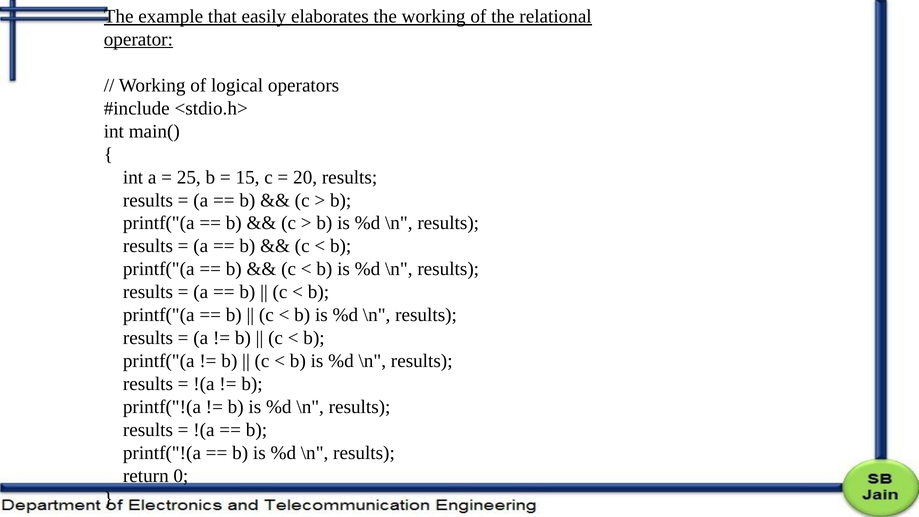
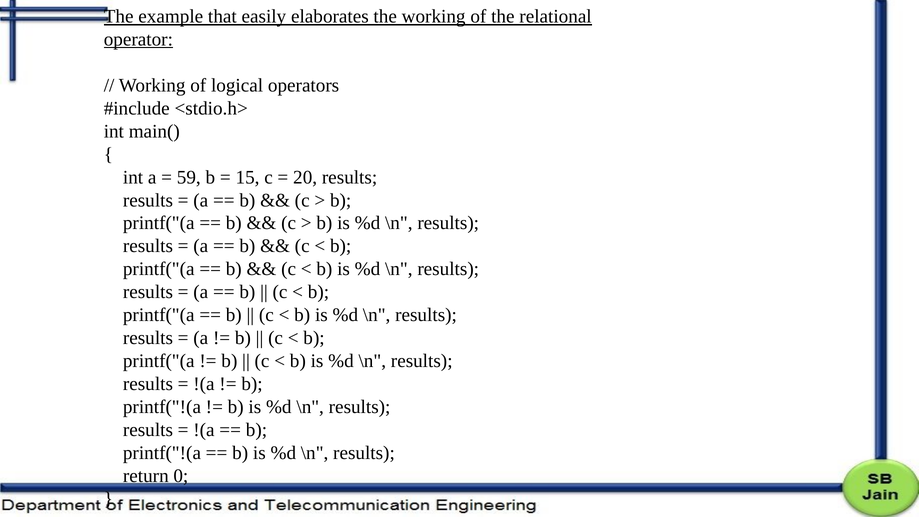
25: 25 -> 59 (189, 177)
